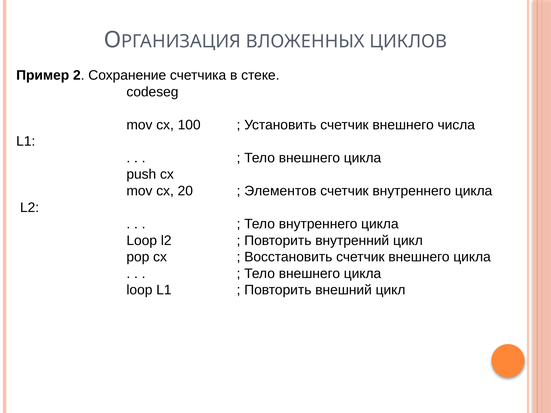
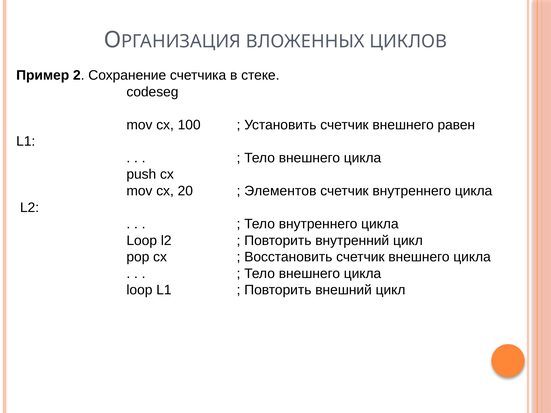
числа: числа -> равен (456, 125)
